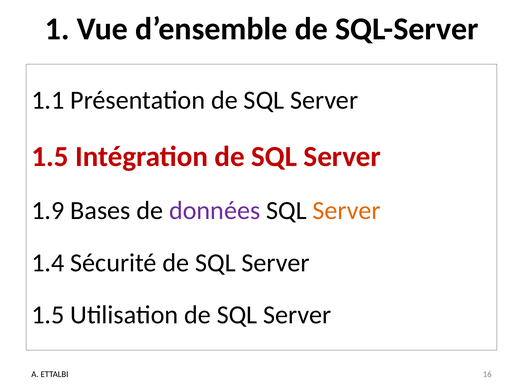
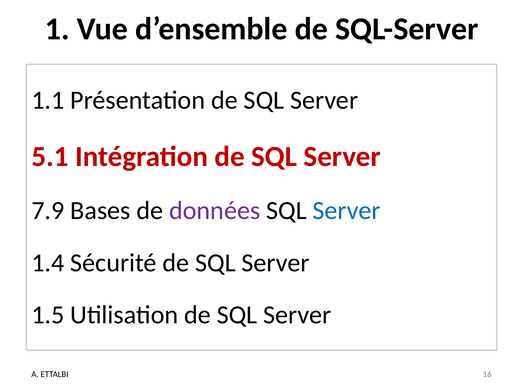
1.5: 1.5 -> 5.1 (50, 157)
1.9: 1.9 -> 7.9 (48, 211)
Server colour: orange -> blue (347, 211)
